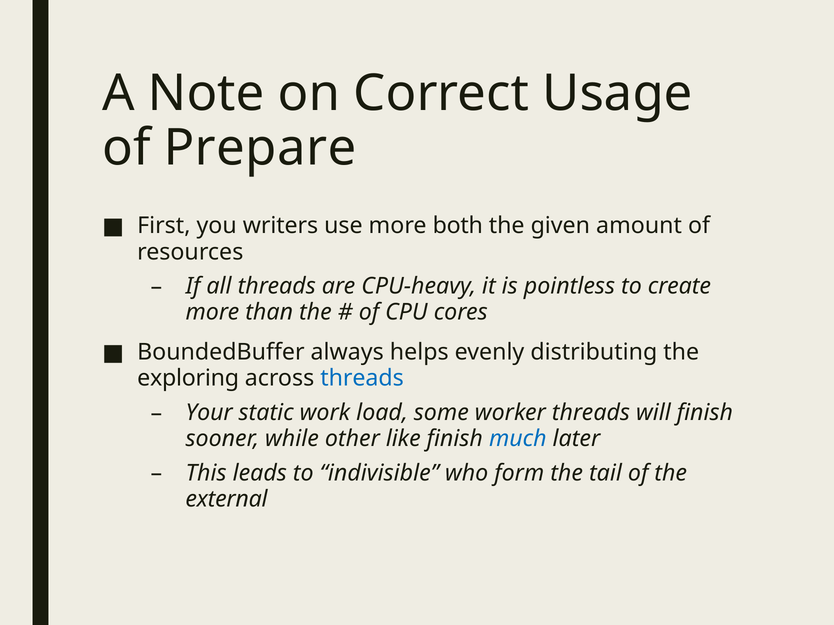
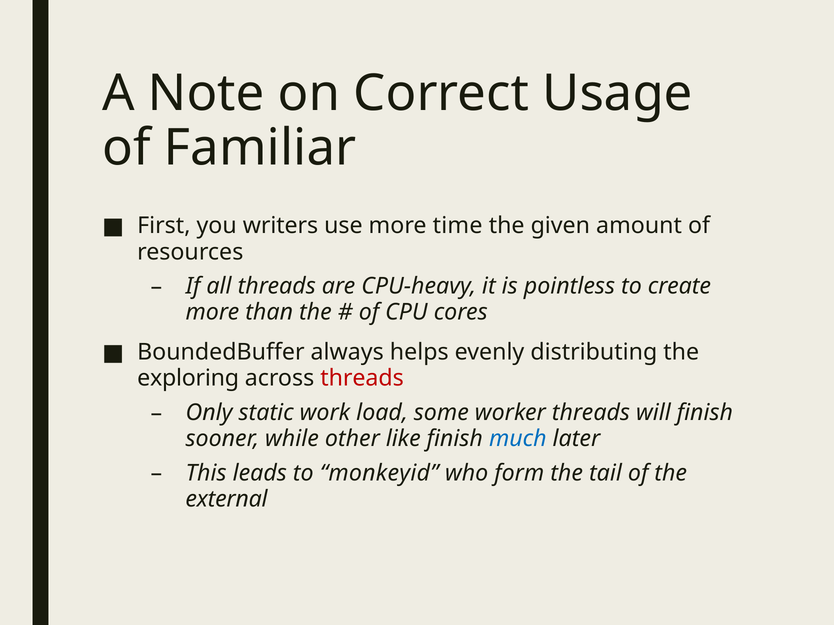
Prepare: Prepare -> Familiar (260, 148)
both: both -> time (458, 226)
threads colour: blue -> red (362, 379)
Your: Your -> Only (209, 413)
indivisible: indivisible -> monkeyid (379, 473)
